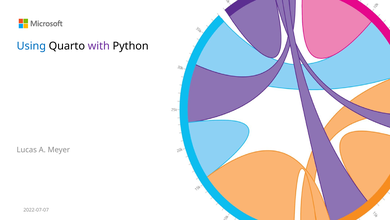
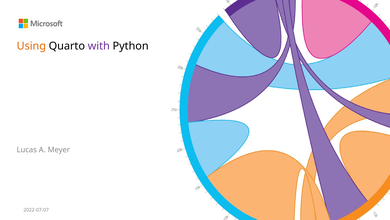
Using colour: blue -> orange (31, 46)
